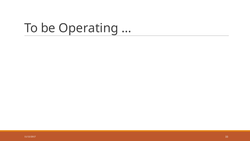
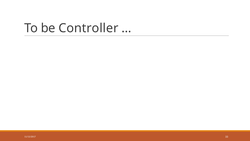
Operating: Operating -> Controller (88, 28)
